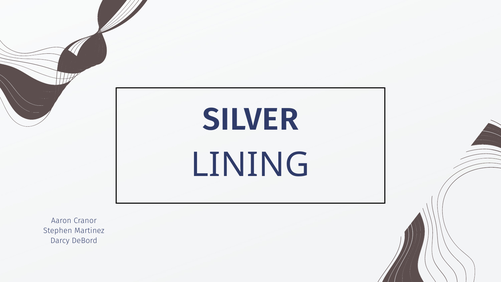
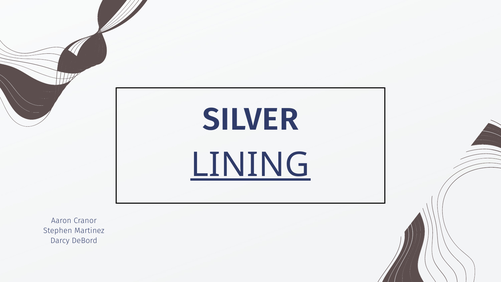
LINING underline: none -> present (250, 165)
